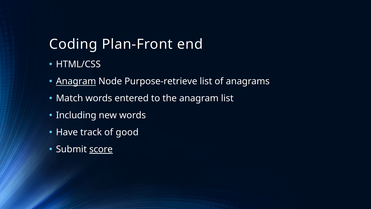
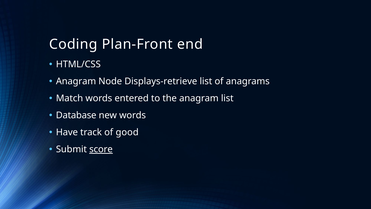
Anagram underline: present -> none (76, 81)
Purpose-retrieve: Purpose-retrieve -> Displays-retrieve (161, 81)
Including: Including -> Database (76, 115)
